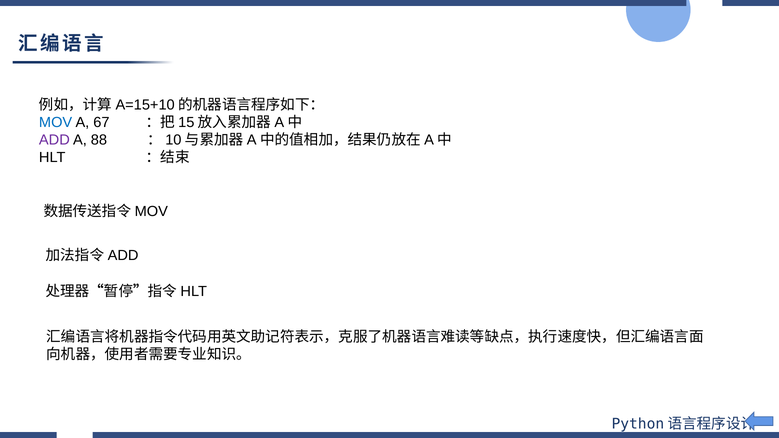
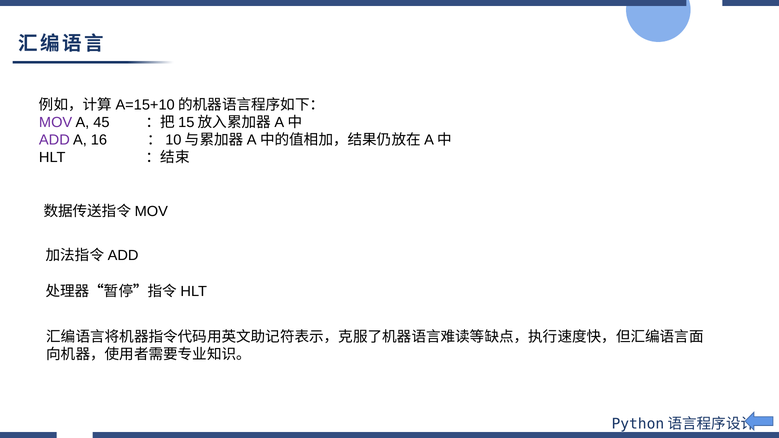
MOV colour: blue -> purple (56, 122)
67: 67 -> 45 (101, 122)
88: 88 -> 16 (99, 140)
